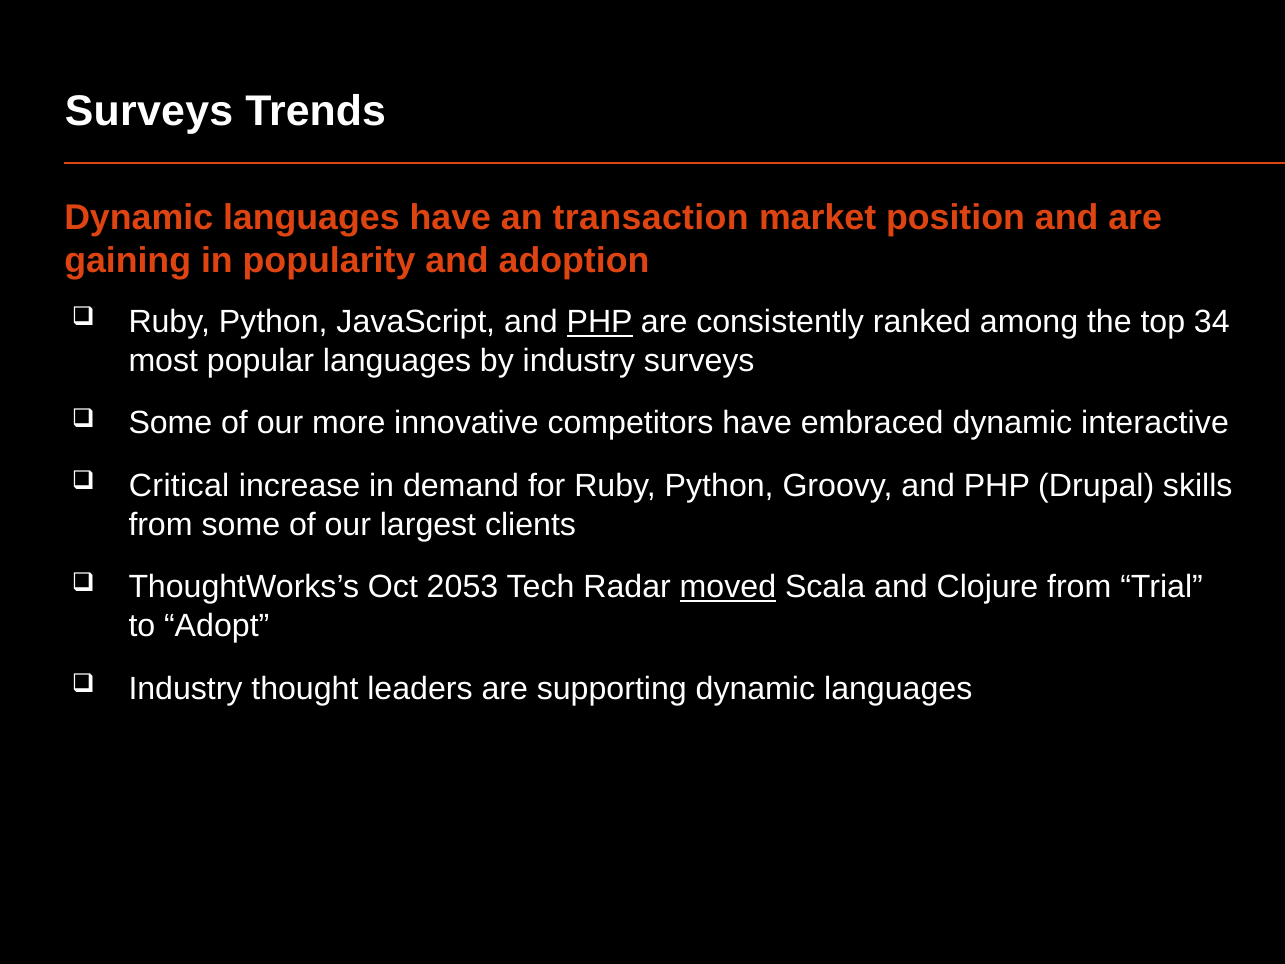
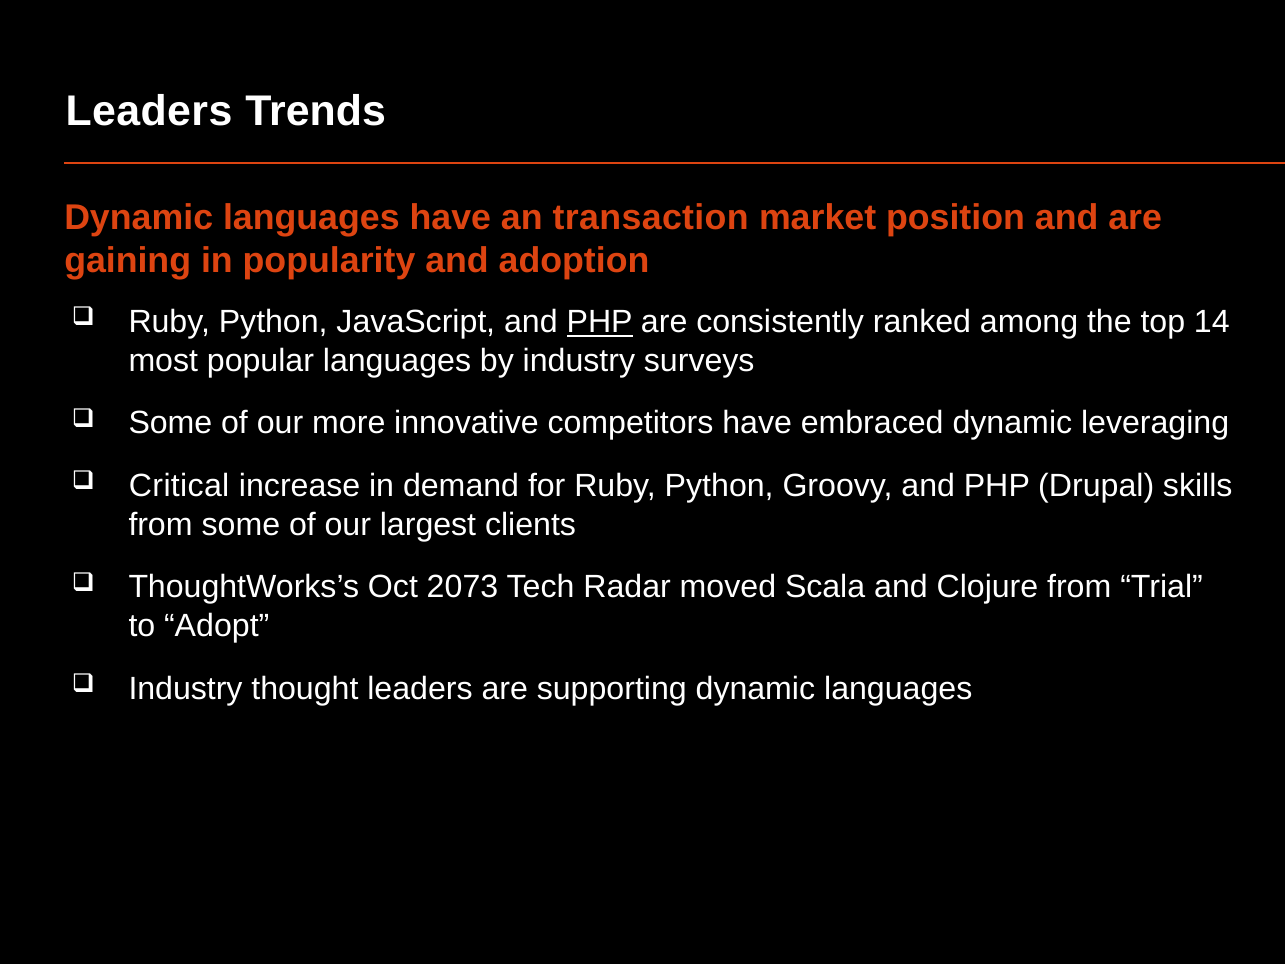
Surveys: Surveys -> Leaders (149, 112)
34: 34 -> 14 (1212, 322)
interactive: interactive -> leveraging (1155, 423)
2053: 2053 -> 2073 (463, 587)
moved underline: present -> none (728, 587)
